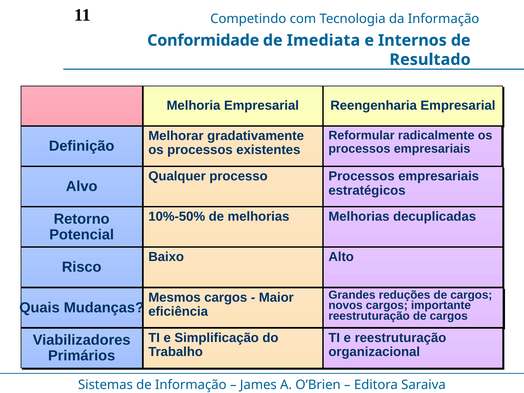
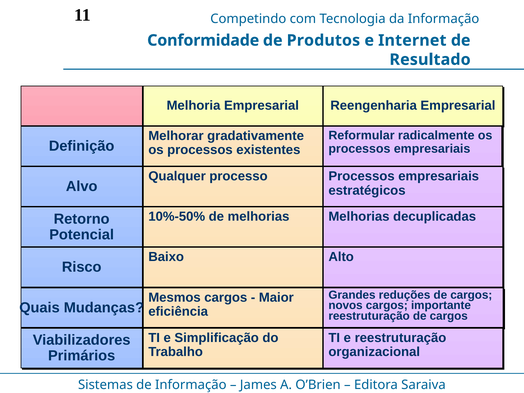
Imediata: Imediata -> Produtos (323, 40)
Internos: Internos -> Internet (412, 40)
